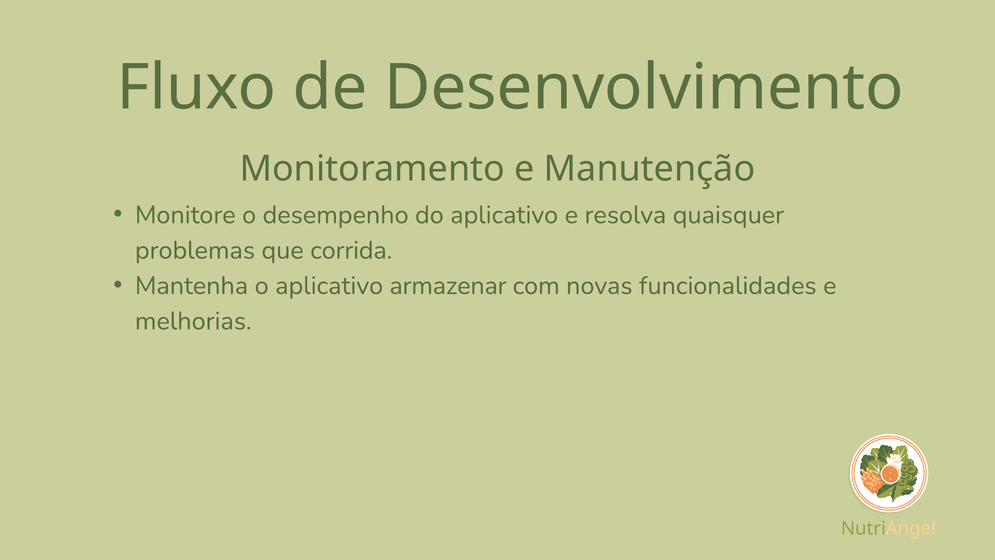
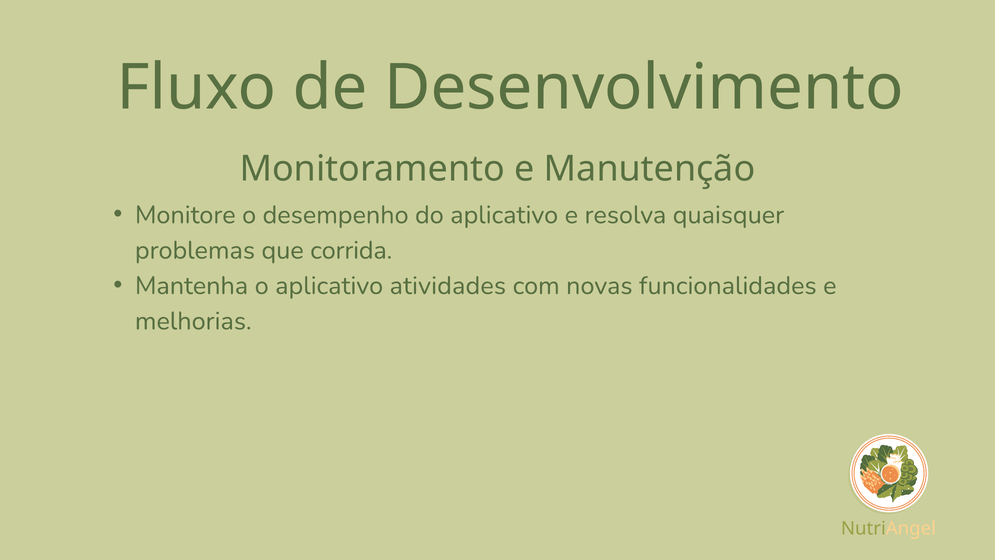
armazenar: armazenar -> atividades (448, 286)
